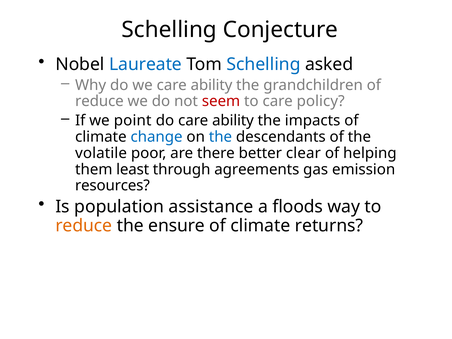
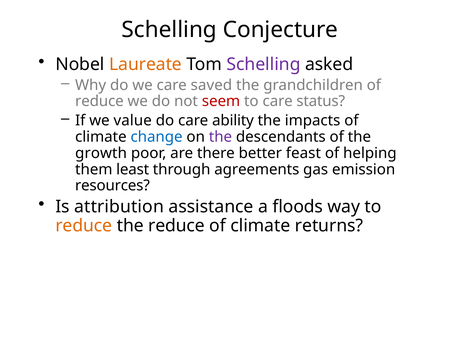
Laureate colour: blue -> orange (145, 64)
Schelling colour: blue -> purple (264, 64)
we care ability: ability -> saved (211, 85)
policy: policy -> status (321, 101)
point: point -> value (133, 121)
the colour: blue -> purple (220, 137)
volatile: volatile -> growth (101, 153)
clear: clear -> feast (303, 153)
population: population -> attribution (119, 207)
the ensure: ensure -> reduce (177, 226)
